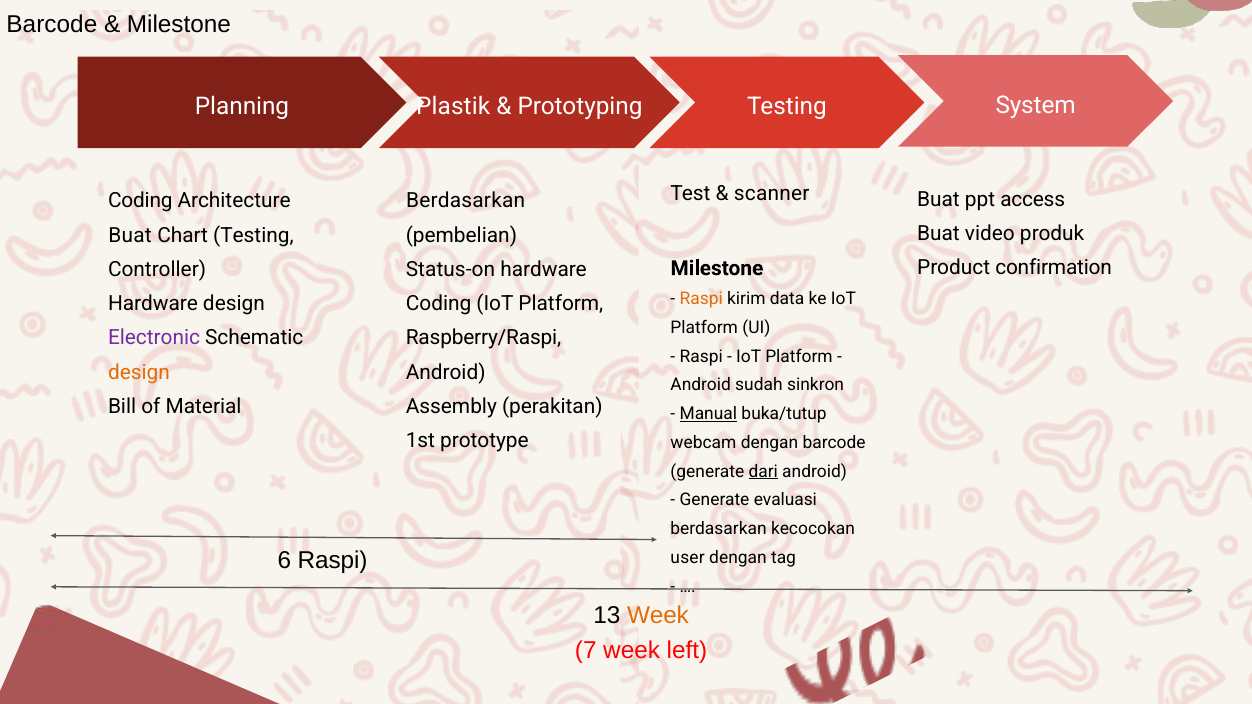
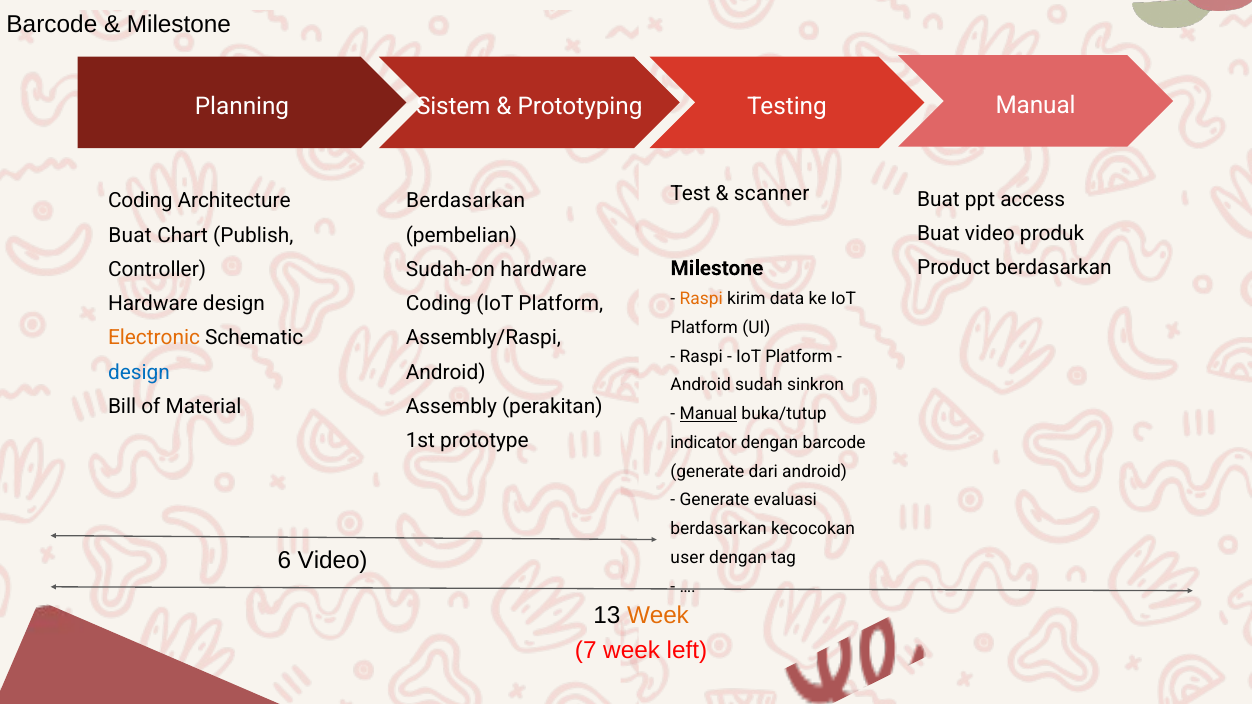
System: System -> Manual (1036, 105)
Plastik: Plastik -> Sistem (453, 107)
Chart Testing: Testing -> Publish (253, 235)
Product confirmation: confirmation -> berdasarkan (1053, 268)
Status-on: Status-on -> Sudah-on (450, 270)
Electronic colour: purple -> orange (154, 338)
Raspberry/Raspi: Raspberry/Raspi -> Assembly/Raspi (483, 338)
design colour: orange -> blue (139, 372)
webcam: webcam -> indicator (704, 443)
dari underline: present -> none (763, 472)
6 Raspi: Raspi -> Video (333, 561)
